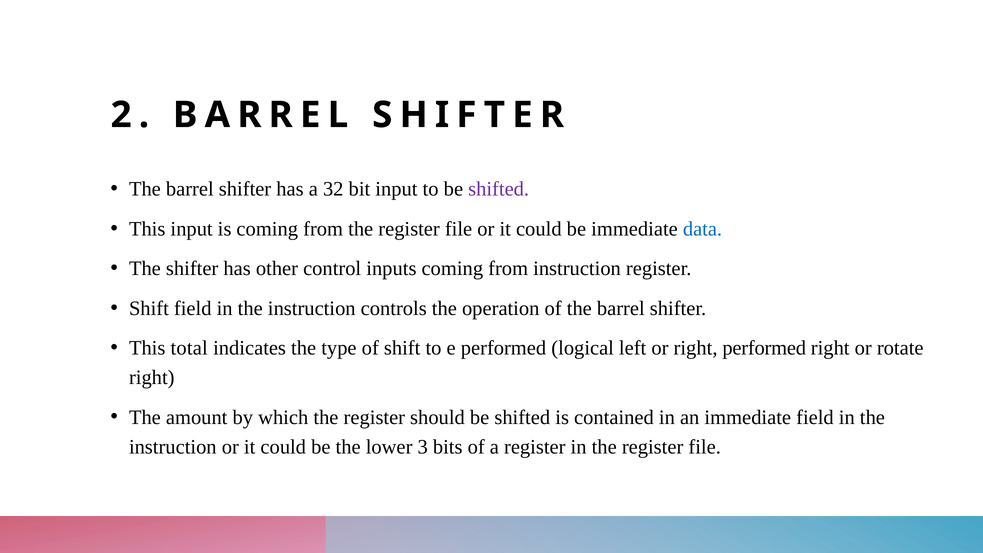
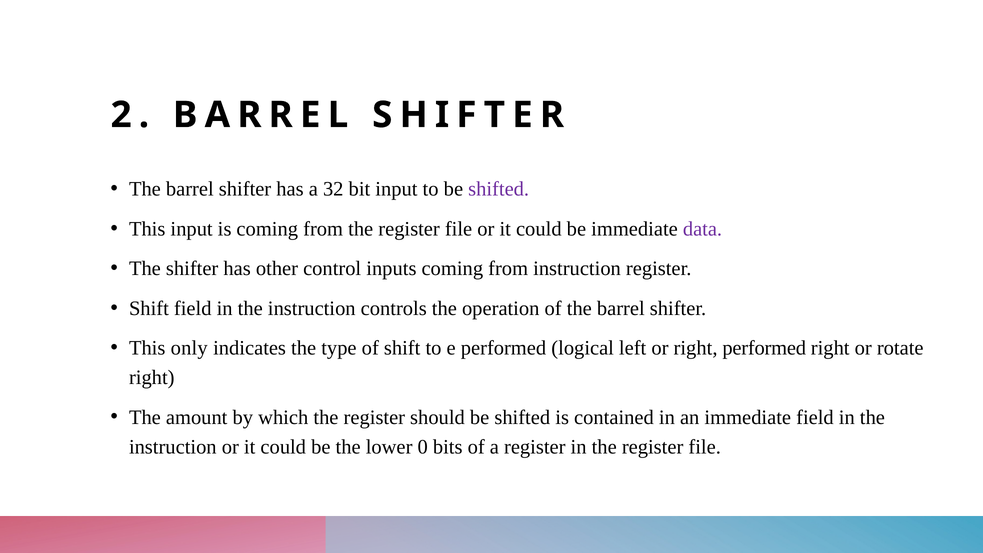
data colour: blue -> purple (702, 229)
total: total -> only (189, 348)
3: 3 -> 0 (423, 447)
